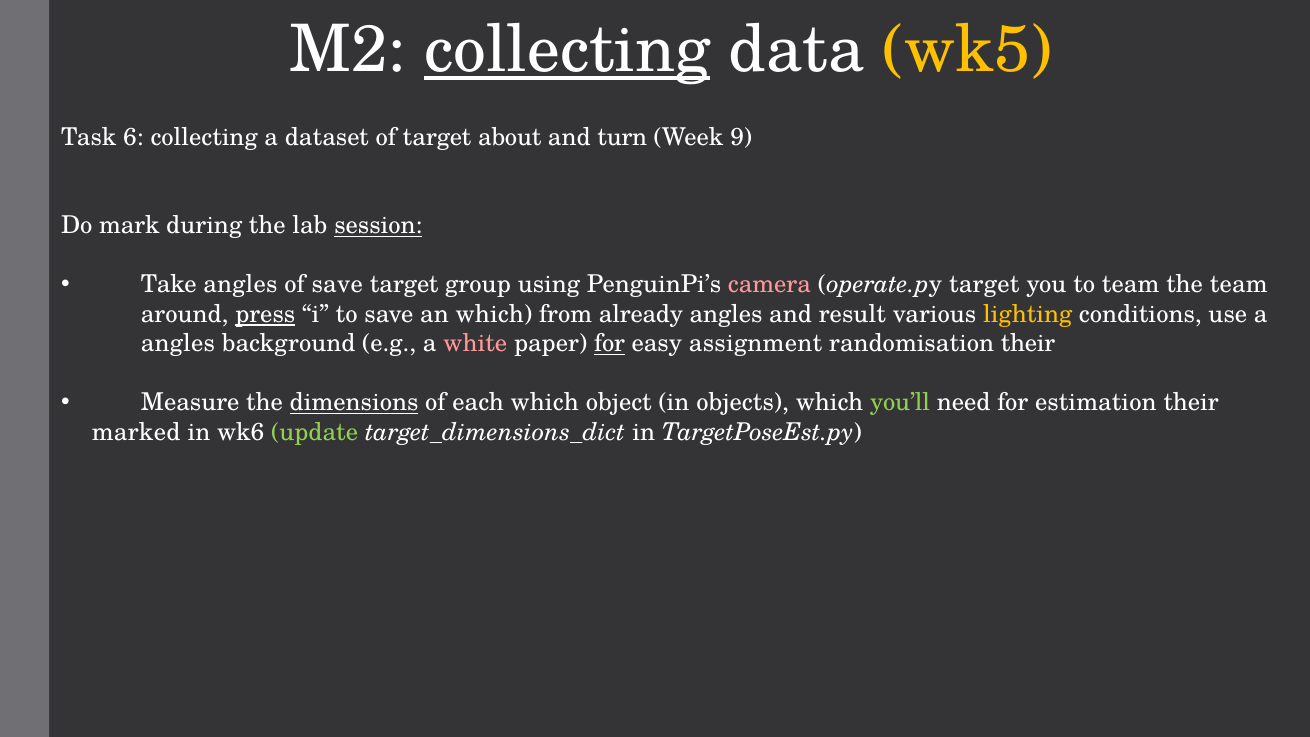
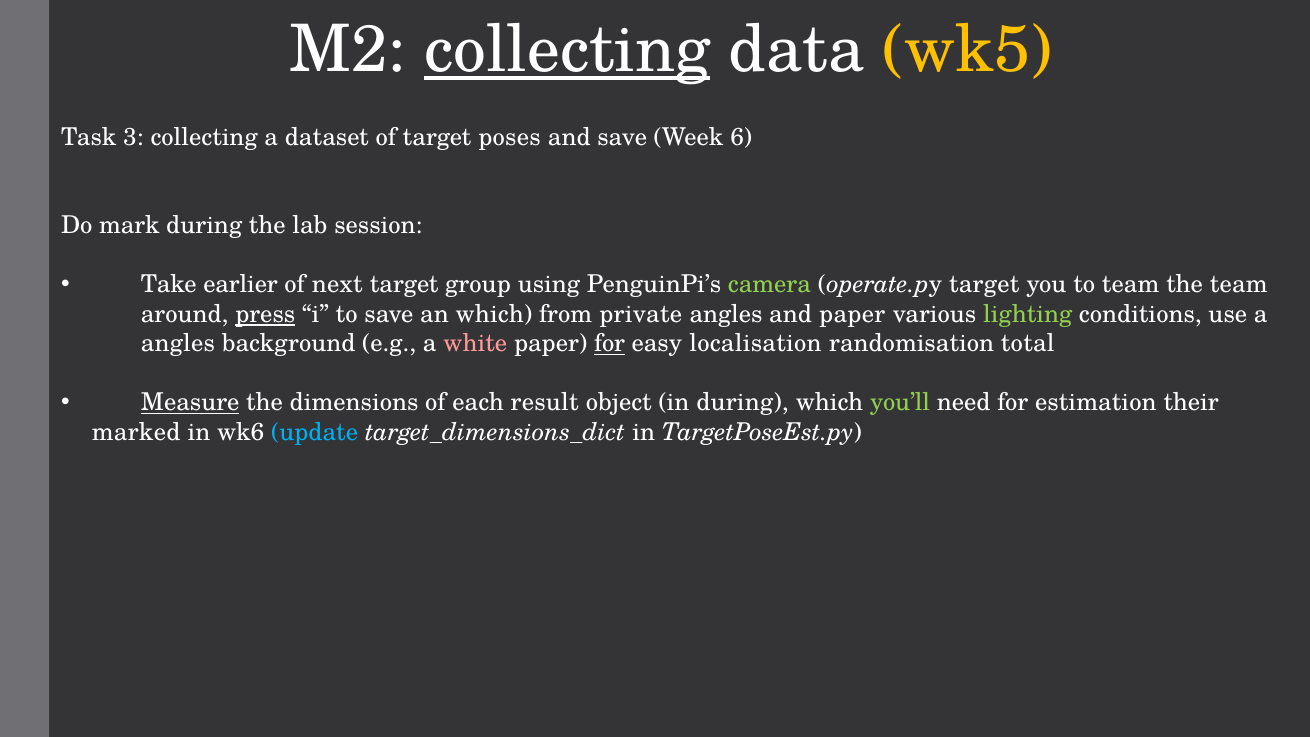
6: 6 -> 3 (133, 137)
about: about -> poses (509, 137)
and turn: turn -> save (622, 137)
9: 9 -> 6 (741, 137)
session underline: present -> none (378, 226)
Take angles: angles -> earlier (241, 285)
of save: save -> next (337, 285)
camera colour: pink -> light green (769, 285)
already: already -> private (641, 314)
and result: result -> paper (852, 314)
lighting colour: yellow -> light green (1028, 314)
assignment: assignment -> localisation (756, 344)
randomisation their: their -> total (1028, 344)
Measure underline: none -> present (190, 403)
dimensions underline: present -> none (354, 403)
each which: which -> result (545, 403)
in objects: objects -> during (743, 403)
update colour: light green -> light blue (315, 432)
